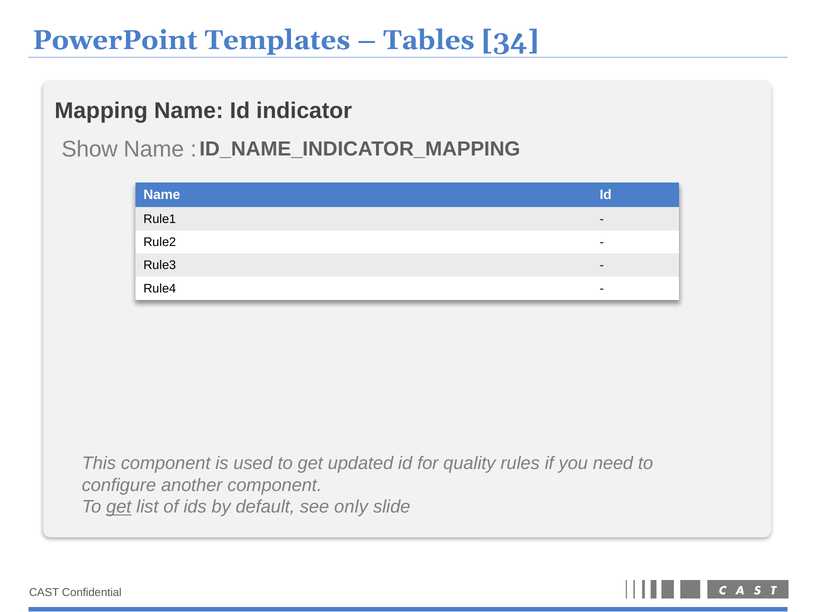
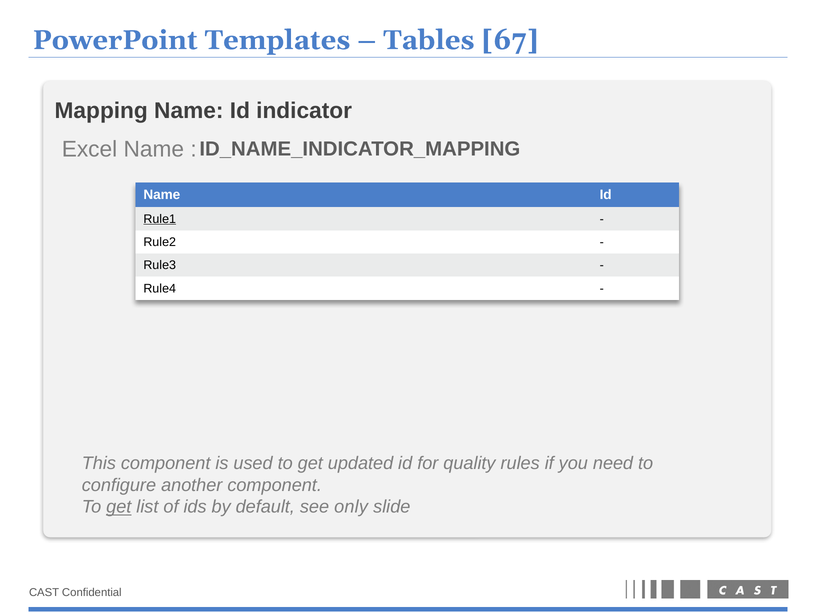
34: 34 -> 67 (510, 40)
Show: Show -> Excel (90, 149)
Rule1 underline: none -> present (160, 219)
